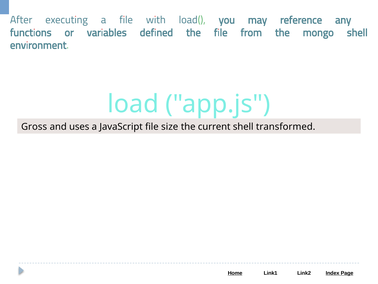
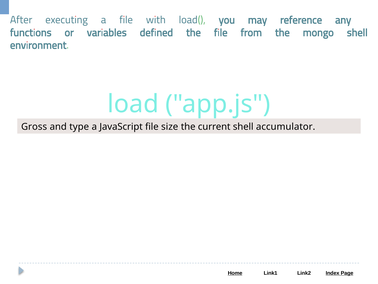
uses: uses -> type (79, 126)
transformed: transformed -> accumulator (286, 126)
